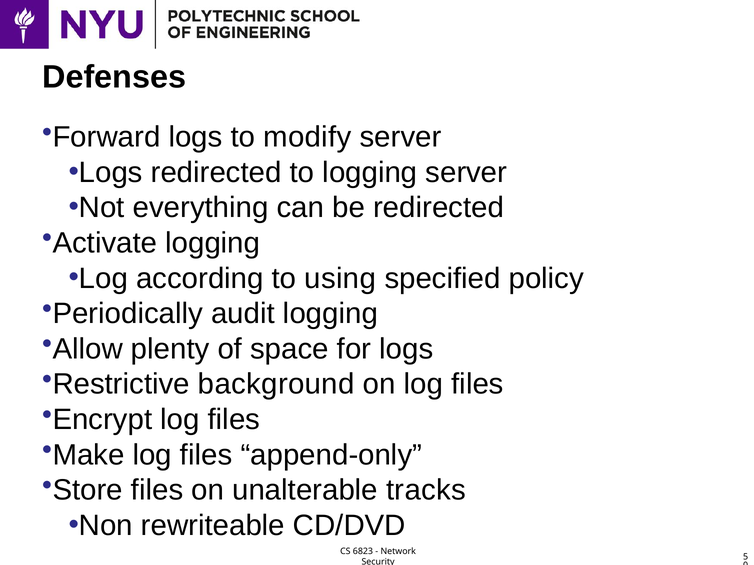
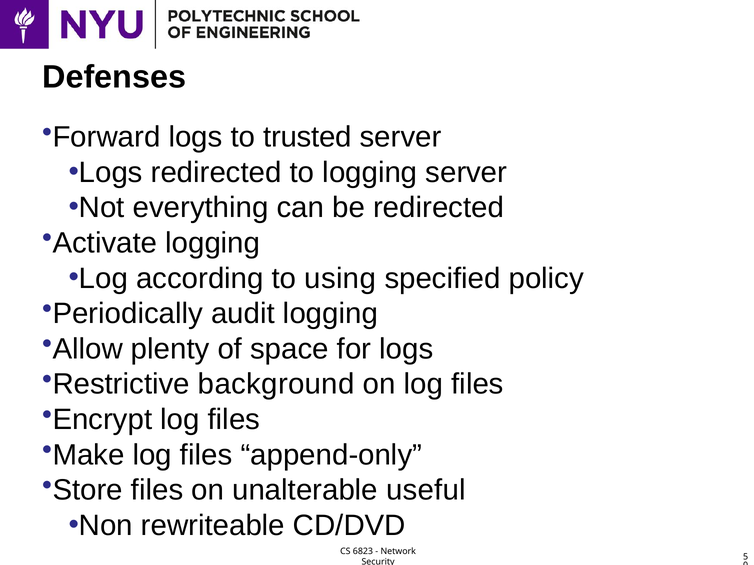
modify: modify -> trusted (308, 137)
tracks: tracks -> useful (426, 491)
